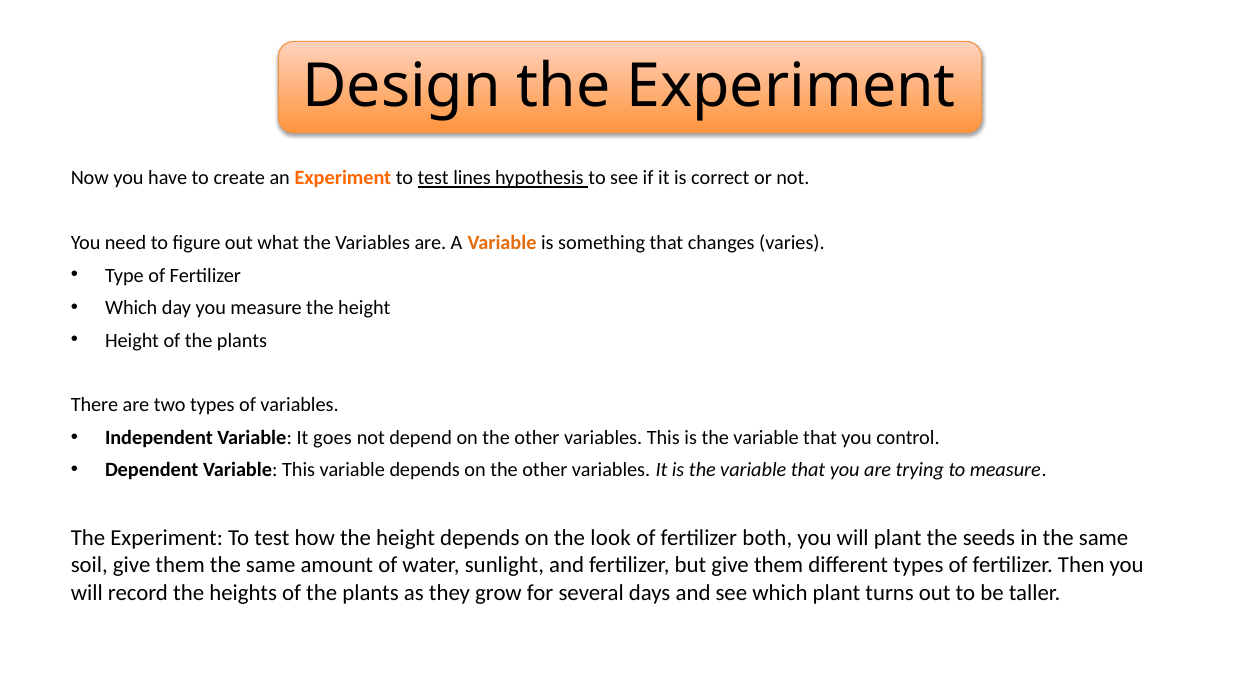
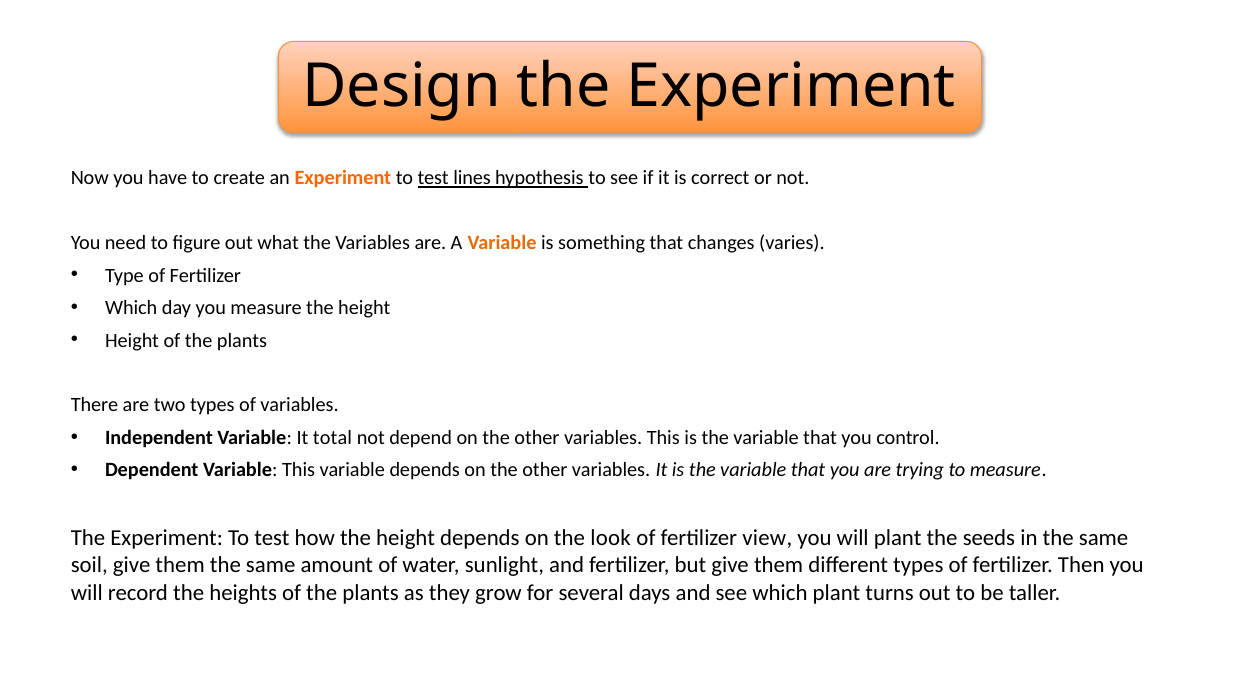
goes: goes -> total (332, 438)
both: both -> view (767, 538)
